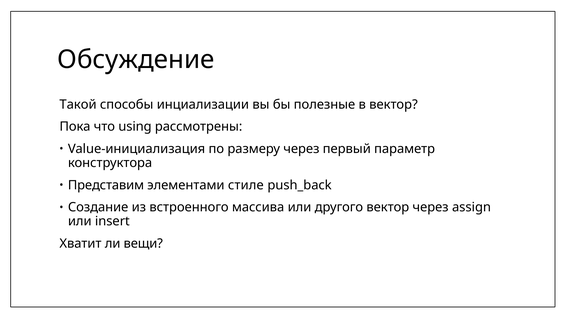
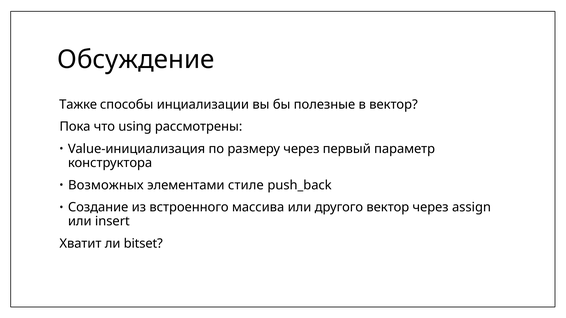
Такой: Такой -> Тажке (78, 105)
Представим: Представим -> Возможных (106, 185)
вещи: вещи -> bitset (143, 244)
